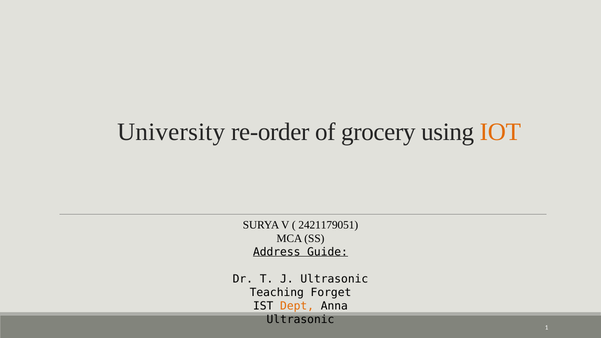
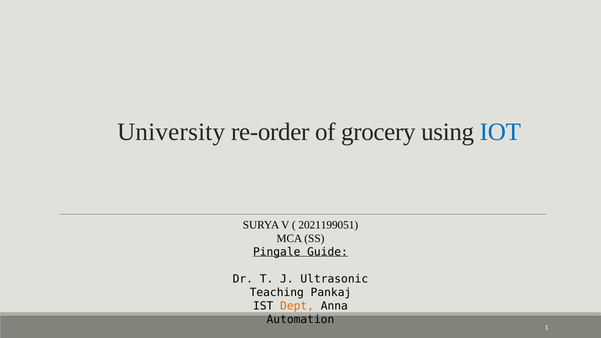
IOT colour: orange -> blue (500, 132)
2421179051: 2421179051 -> 2021199051 (328, 225)
Address: Address -> Pingale (277, 252)
Forget: Forget -> Pankaj (331, 293)
Ultrasonic: Ultrasonic -> Automation (300, 320)
